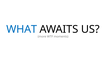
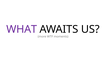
WHAT colour: blue -> purple (22, 29)
